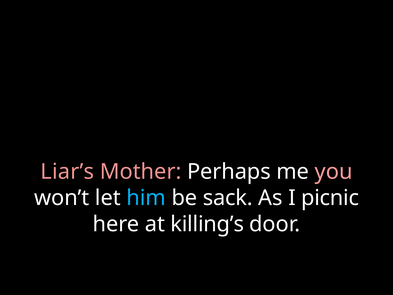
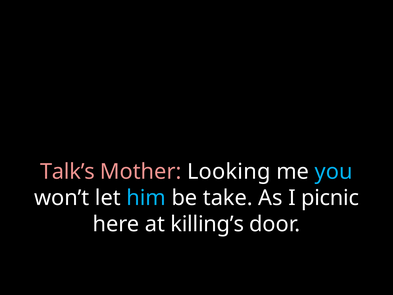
Liar’s: Liar’s -> Talk’s (67, 172)
Perhaps: Perhaps -> Looking (229, 172)
you colour: pink -> light blue (334, 172)
sack: sack -> take (228, 198)
